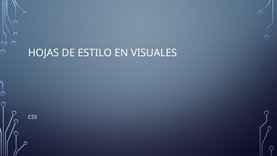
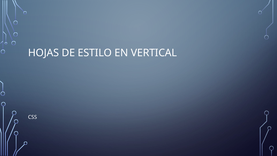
VISUALES: VISUALES -> VERTICAL (154, 53)
